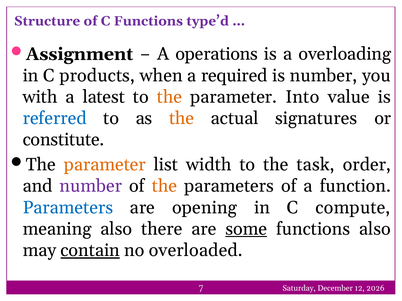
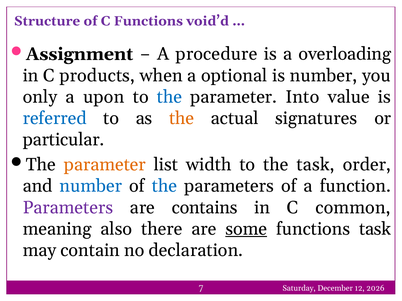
type’d: type’d -> void’d (208, 21)
operations: operations -> procedure (217, 54)
required: required -> optional (234, 76)
with: with -> only (40, 97)
latest: latest -> upon (104, 97)
the colour: orange -> blue (169, 97)
constitute: constitute -> particular (64, 140)
number colour: purple -> blue (91, 186)
the colour: orange -> blue (164, 186)
Parameters colour: blue -> purple (68, 208)
opening: opening -> contains (205, 208)
compute: compute -> common (353, 208)
functions also: also -> task (375, 229)
contain underline: present -> none (90, 251)
overloaded: overloaded -> declaration (196, 251)
